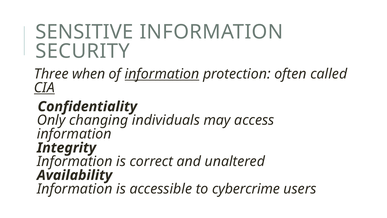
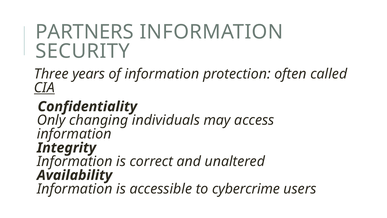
SENSITIVE: SENSITIVE -> PARTNERS (85, 32)
when: when -> years (89, 74)
information underline: present -> none (162, 74)
